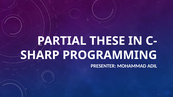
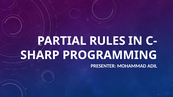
THESE: THESE -> RULES (107, 41)
